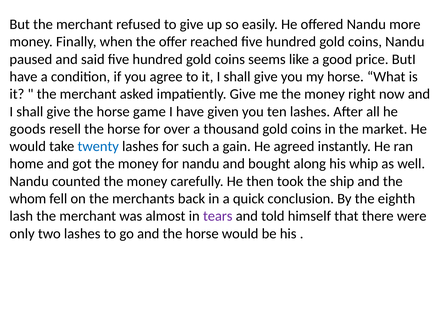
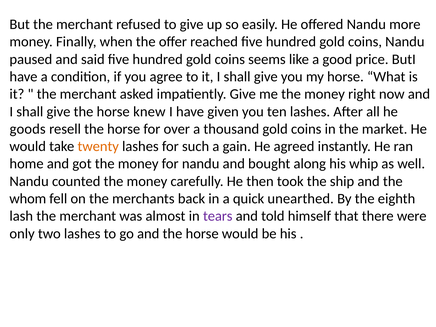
game: game -> knew (149, 112)
twenty colour: blue -> orange (98, 146)
conclusion: conclusion -> unearthed (301, 199)
